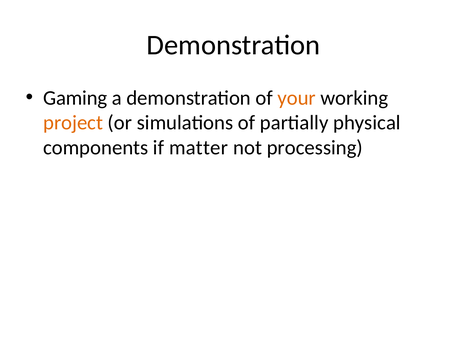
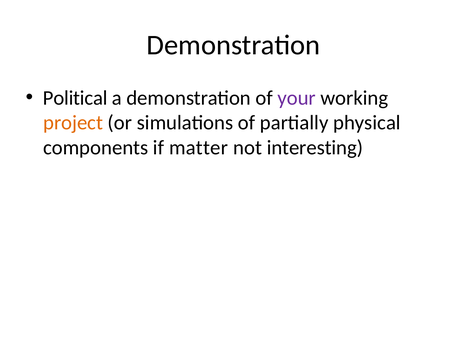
Gaming: Gaming -> Political (75, 98)
your colour: orange -> purple (297, 98)
processing: processing -> interesting (315, 148)
